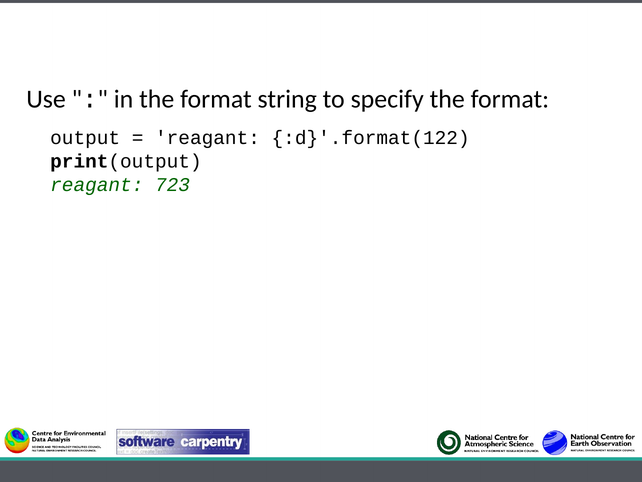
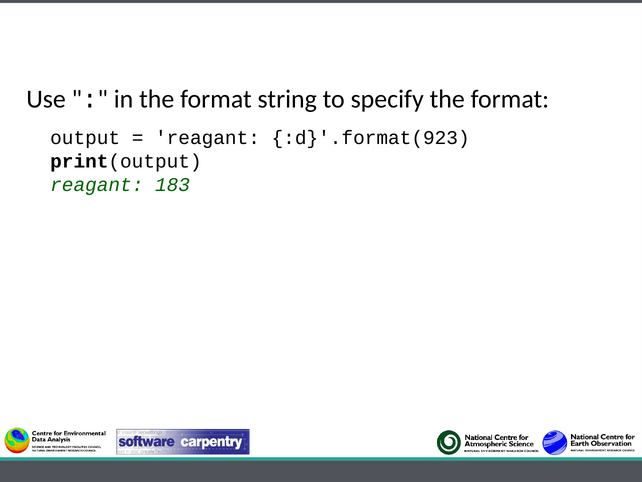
:d}'.format(122: :d}'.format(122 -> :d}'.format(923 (371, 138)
723: 723 -> 183 (173, 184)
